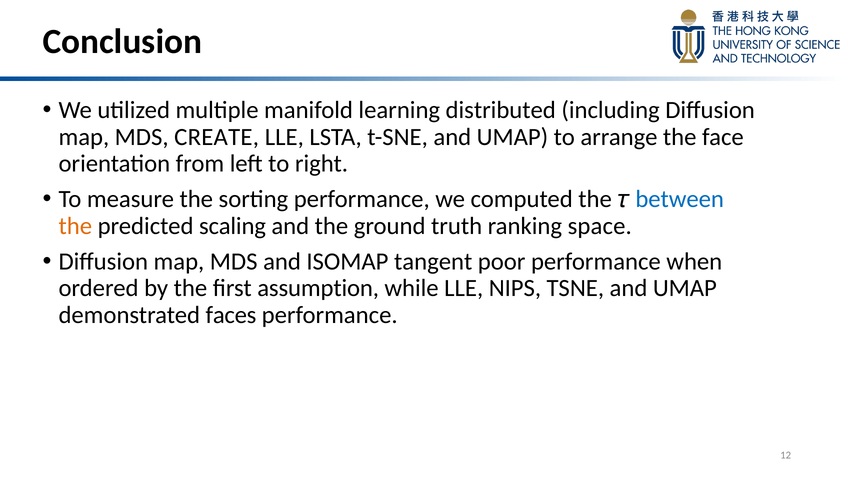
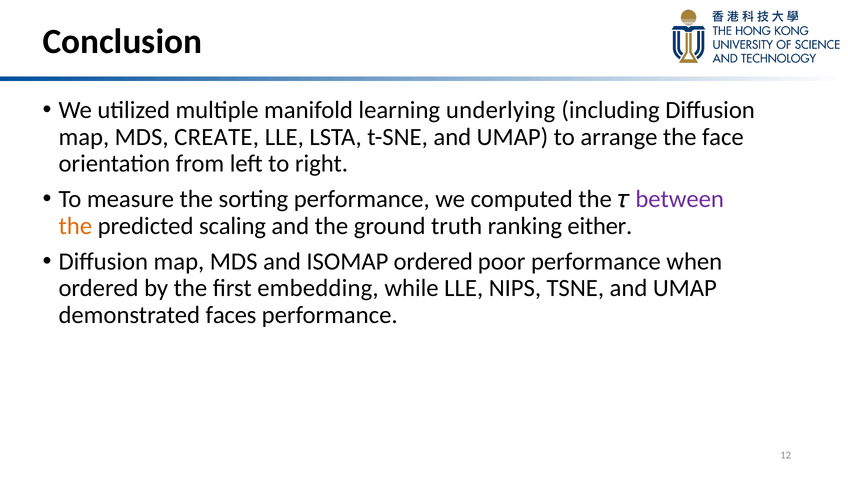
distributed: distributed -> underlying (501, 110)
between colour: blue -> purple (680, 199)
space: space -> either (600, 226)
ISOMAP tangent: tangent -> ordered (433, 261)
assumption: assumption -> embedding (318, 288)
